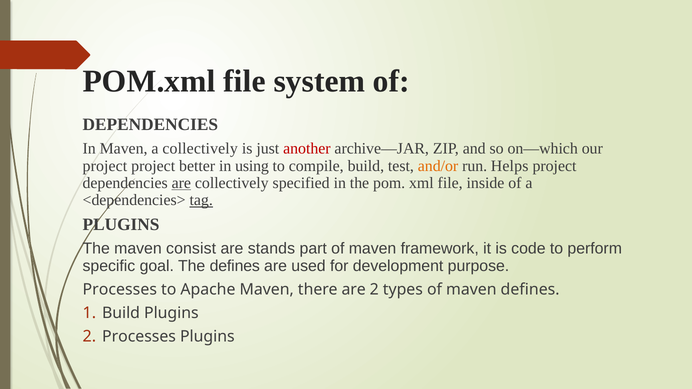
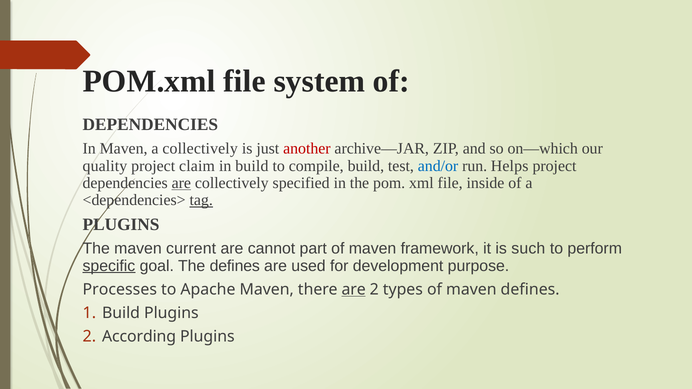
project: project -> quality (105, 166)
better: better -> claim (197, 166)
in using: using -> build (252, 166)
and/or colour: orange -> blue (438, 166)
consist: consist -> current (191, 249)
stands: stands -> cannot (272, 249)
code: code -> such (528, 249)
specific underline: none -> present (109, 266)
are underline: none -> present (354, 290)
2 Processes: Processes -> According (139, 337)
